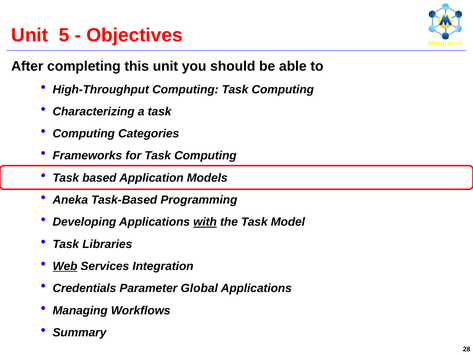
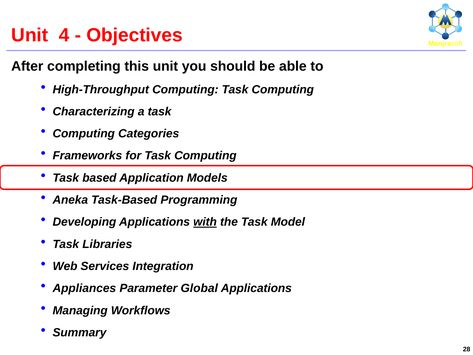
5: 5 -> 4 (64, 35)
Web underline: present -> none (65, 266)
Credentials: Credentials -> Appliances (84, 288)
